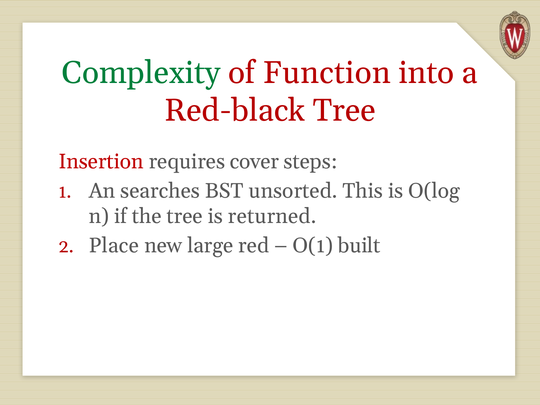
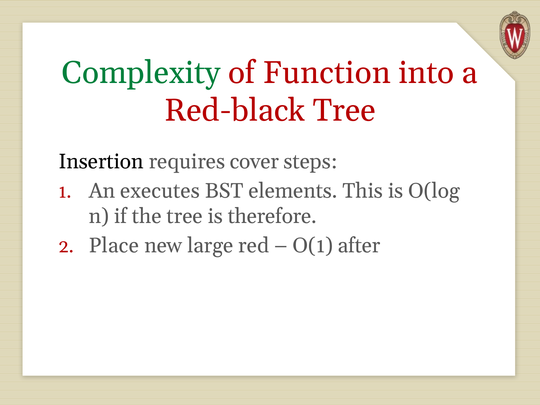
Insertion colour: red -> black (101, 162)
searches: searches -> executes (160, 191)
unsorted: unsorted -> elements (293, 191)
returned: returned -> therefore (272, 216)
built: built -> after (359, 246)
